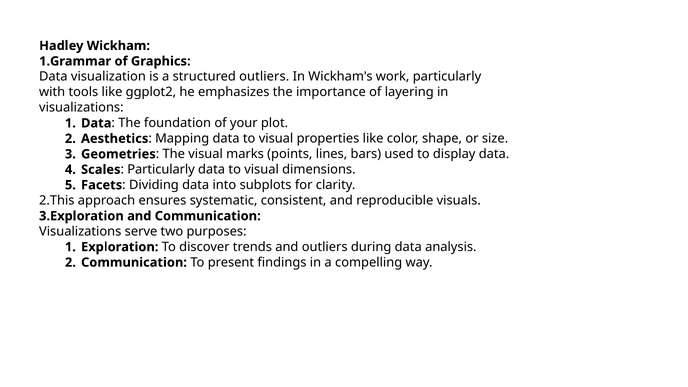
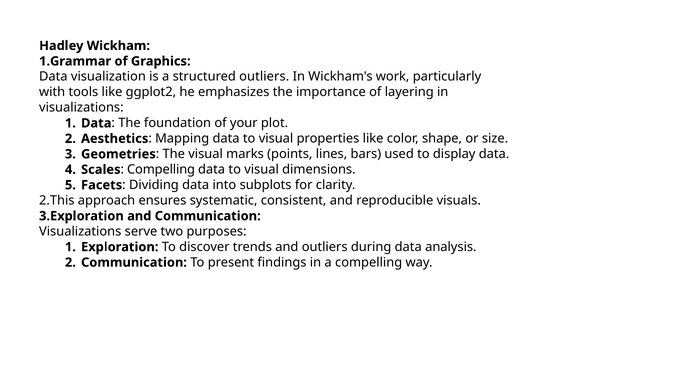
Particularly: Particularly -> Compelling (161, 170)
